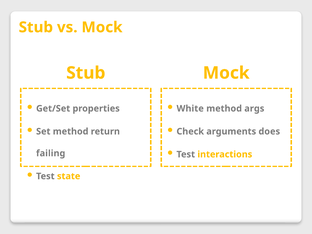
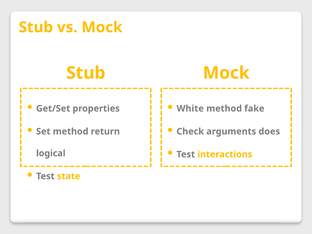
args: args -> fake (254, 109)
failing: failing -> logical (51, 153)
